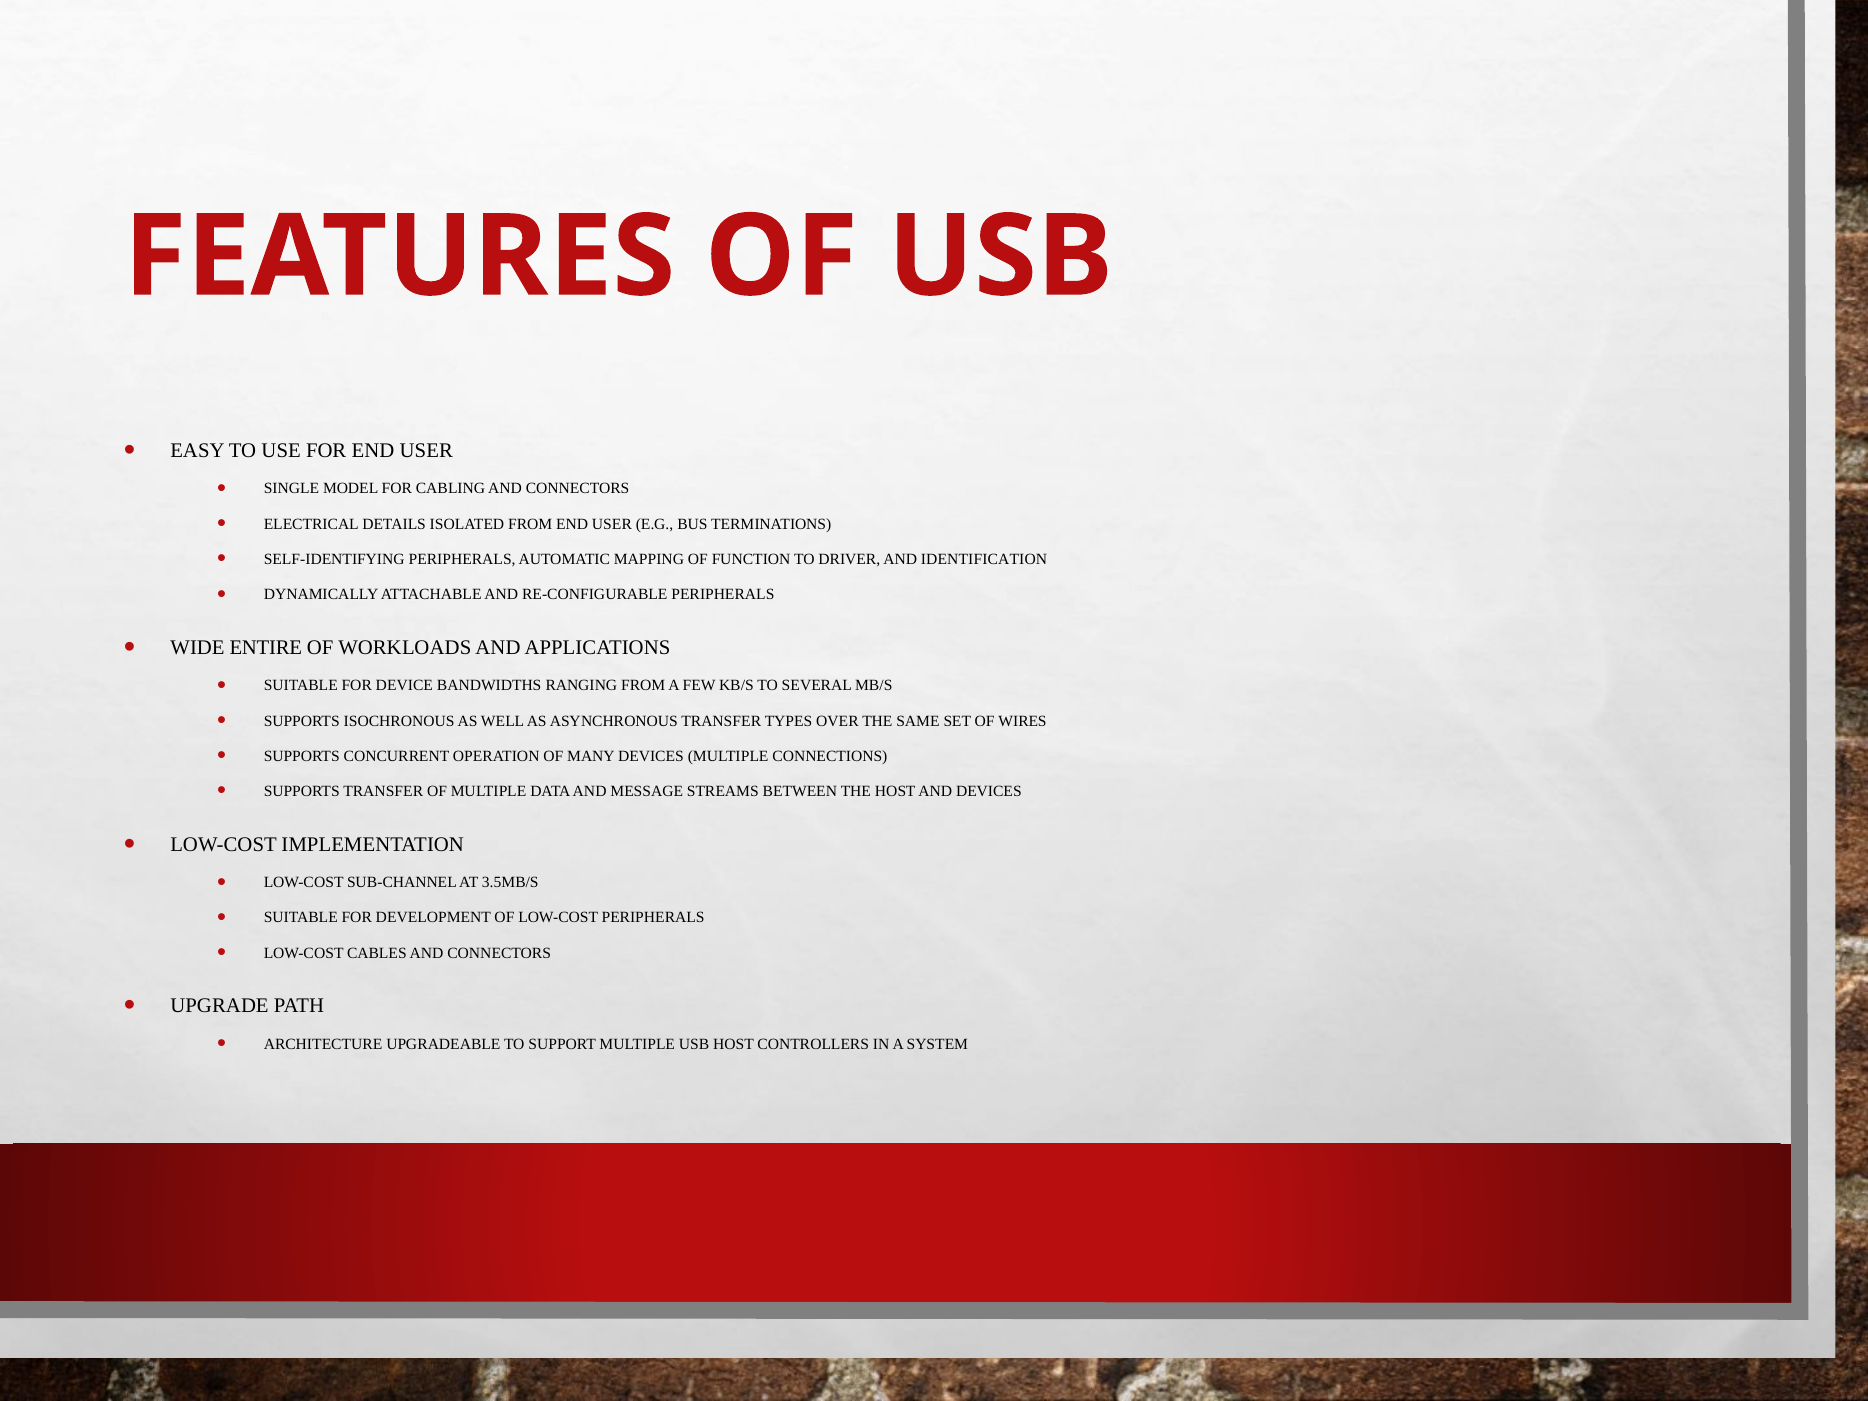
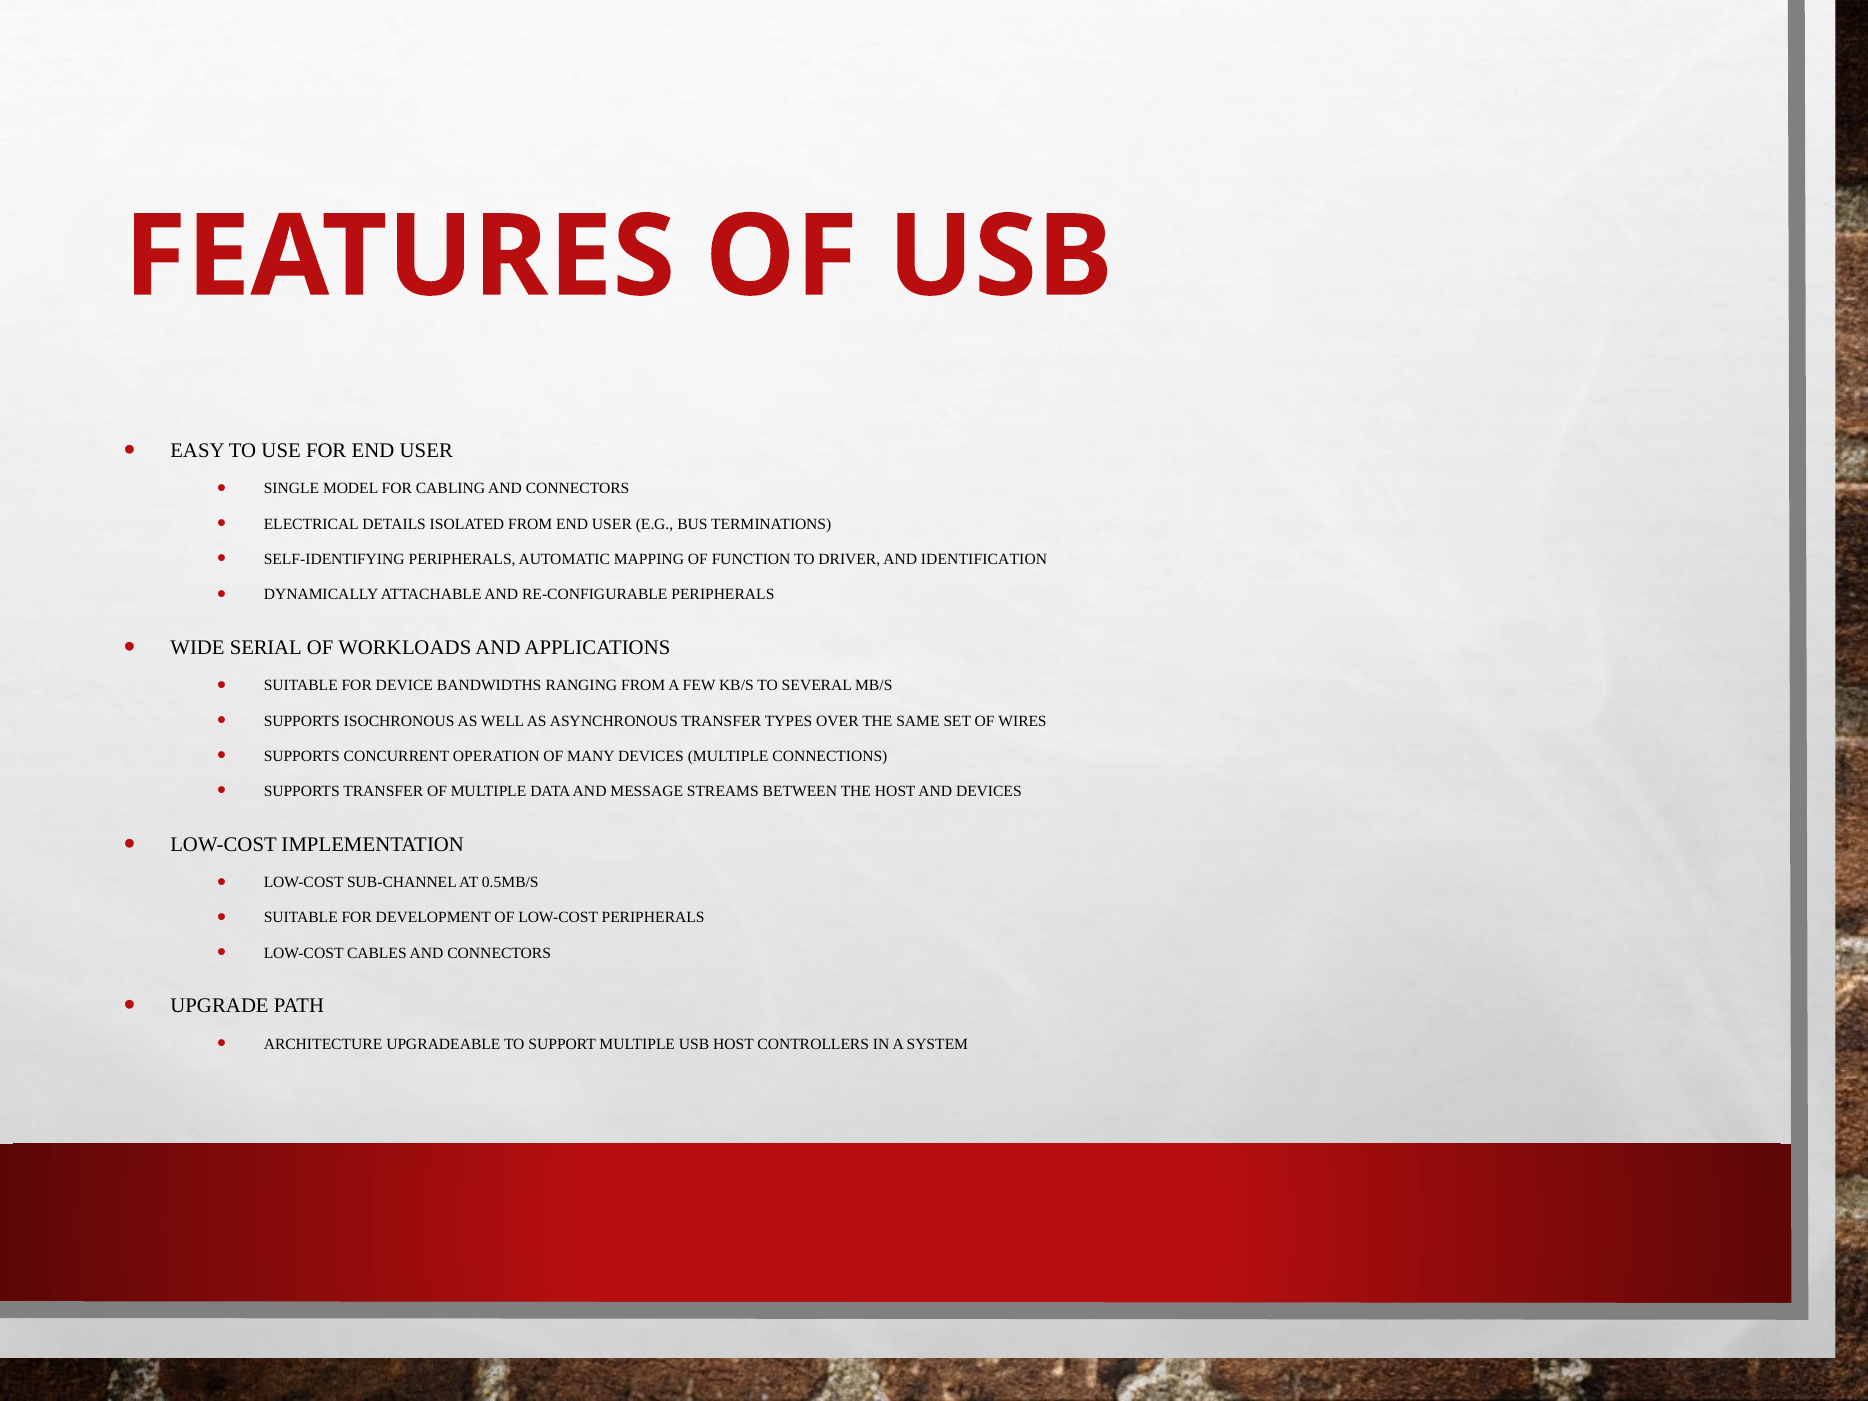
ENTIRE: ENTIRE -> SERIAL (266, 648)
3.5MB/S: 3.5MB/S -> 0.5MB/S (510, 883)
